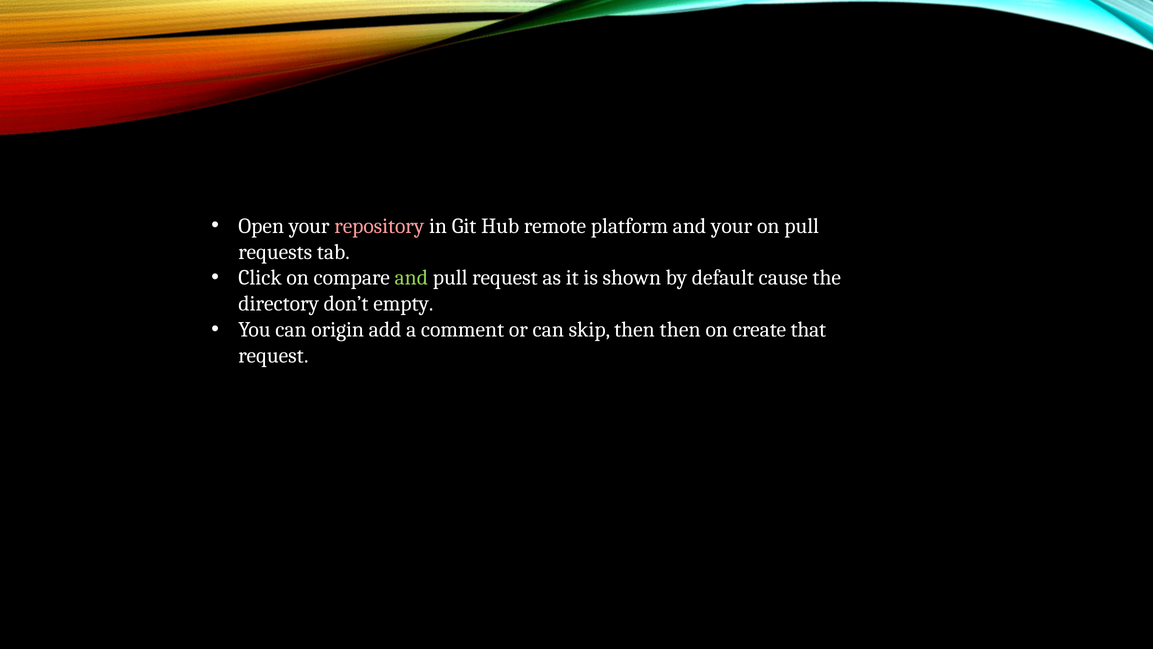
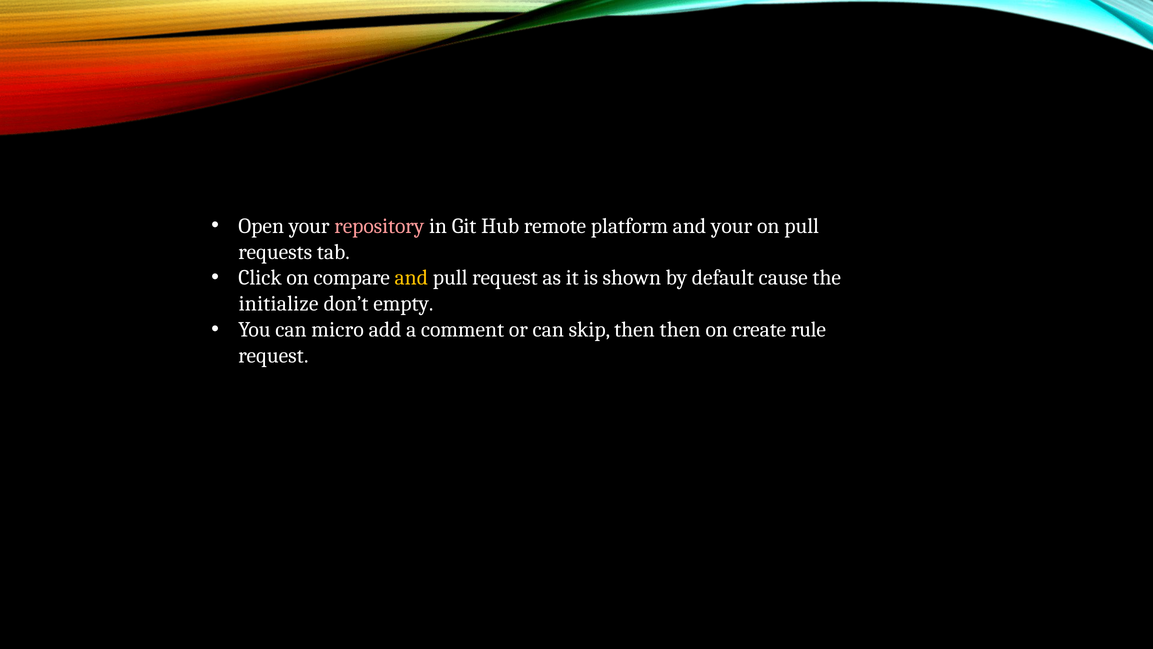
and colour: light green -> yellow (411, 278)
directory: directory -> initialize (279, 304)
origin: origin -> micro (338, 330)
that: that -> rule (808, 330)
